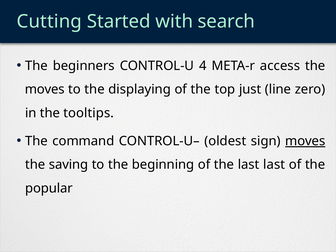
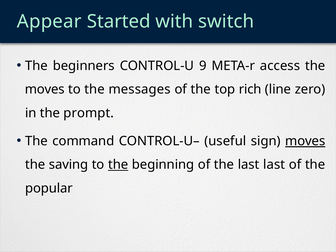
Cutting: Cutting -> Appear (49, 21)
search: search -> switch (226, 21)
4: 4 -> 9 (203, 66)
displaying: displaying -> messages (140, 89)
just: just -> rich (250, 89)
tooltips: tooltips -> prompt (89, 113)
oldest: oldest -> useful (225, 141)
the underline: none -> present (118, 165)
